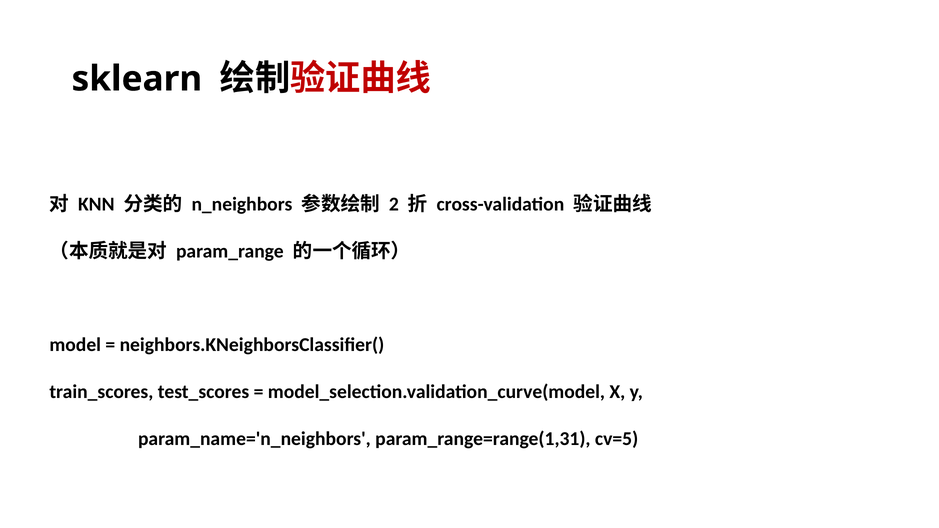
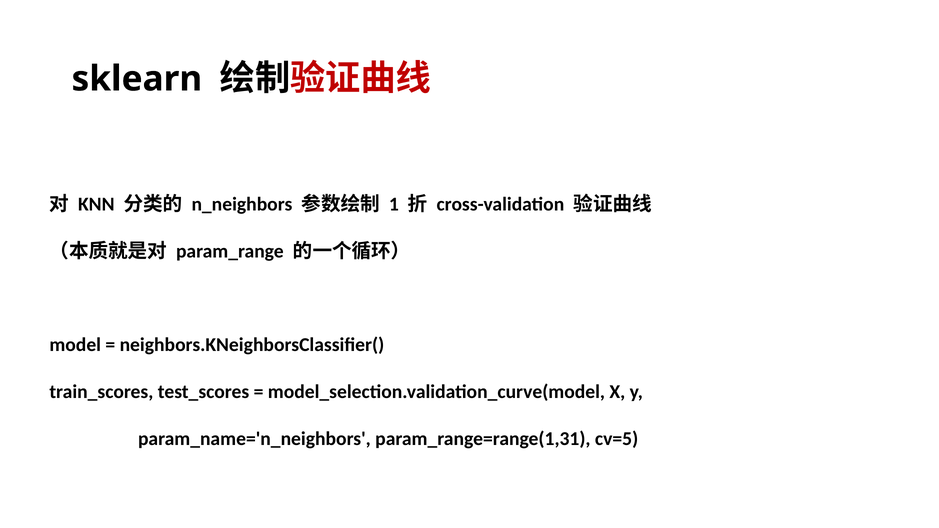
2: 2 -> 1 (394, 204)
